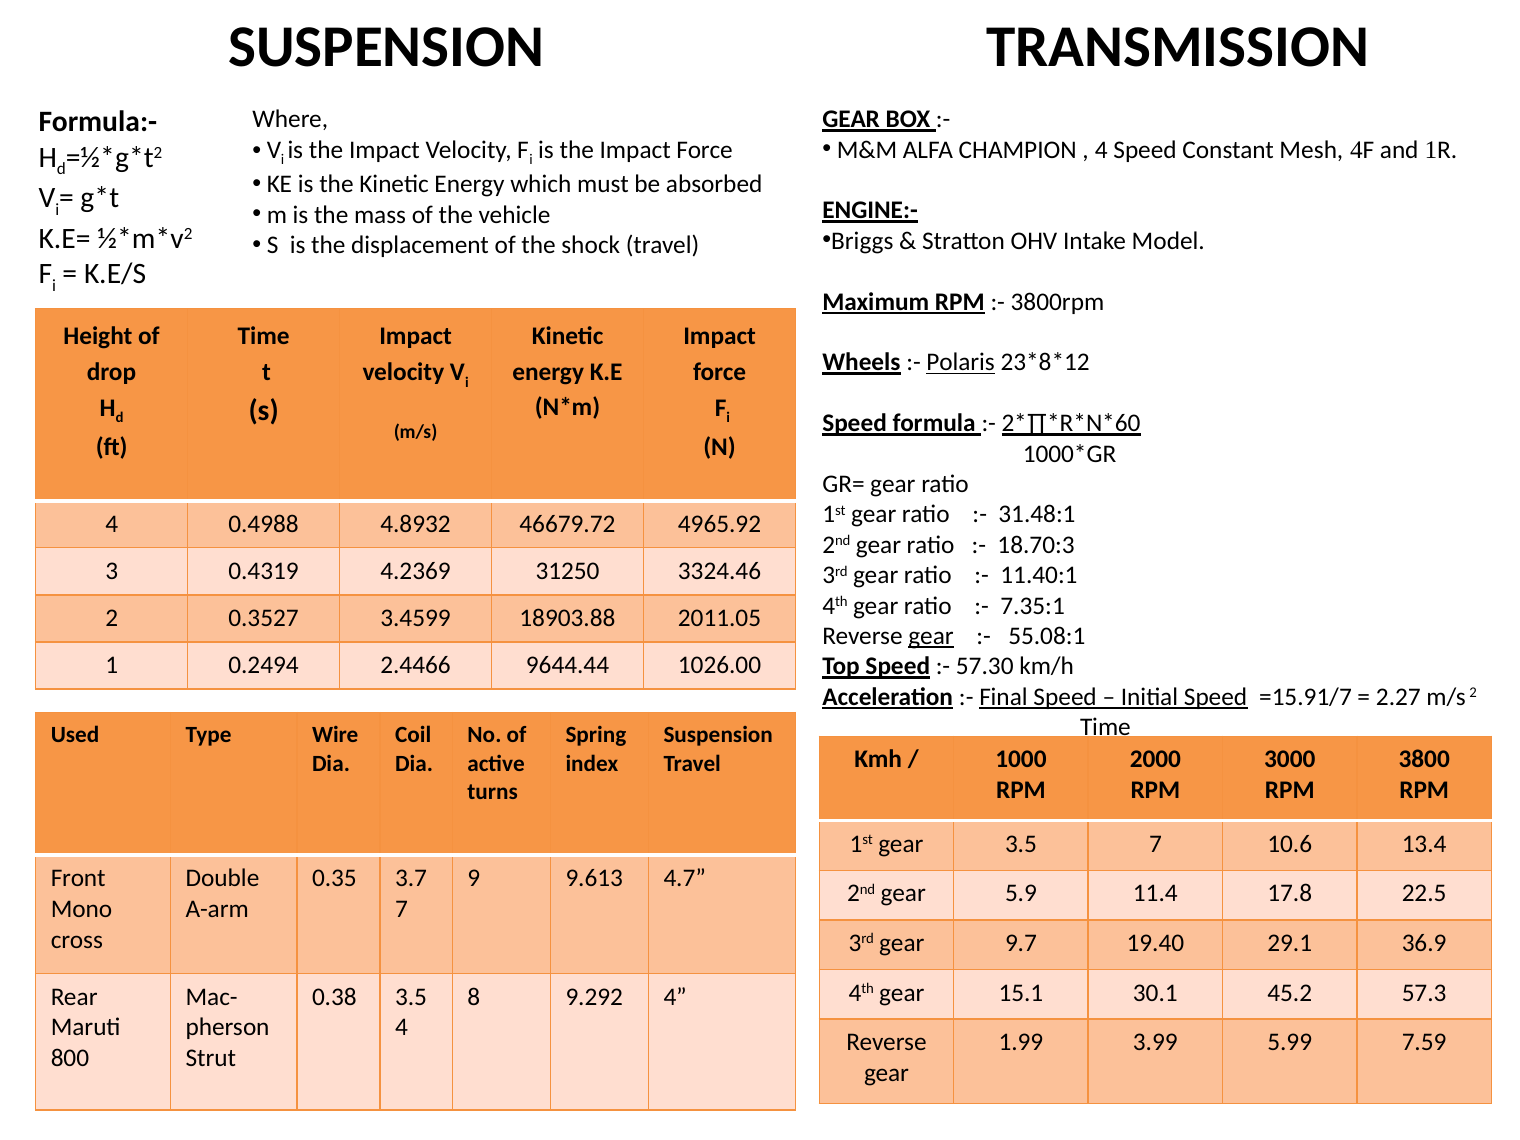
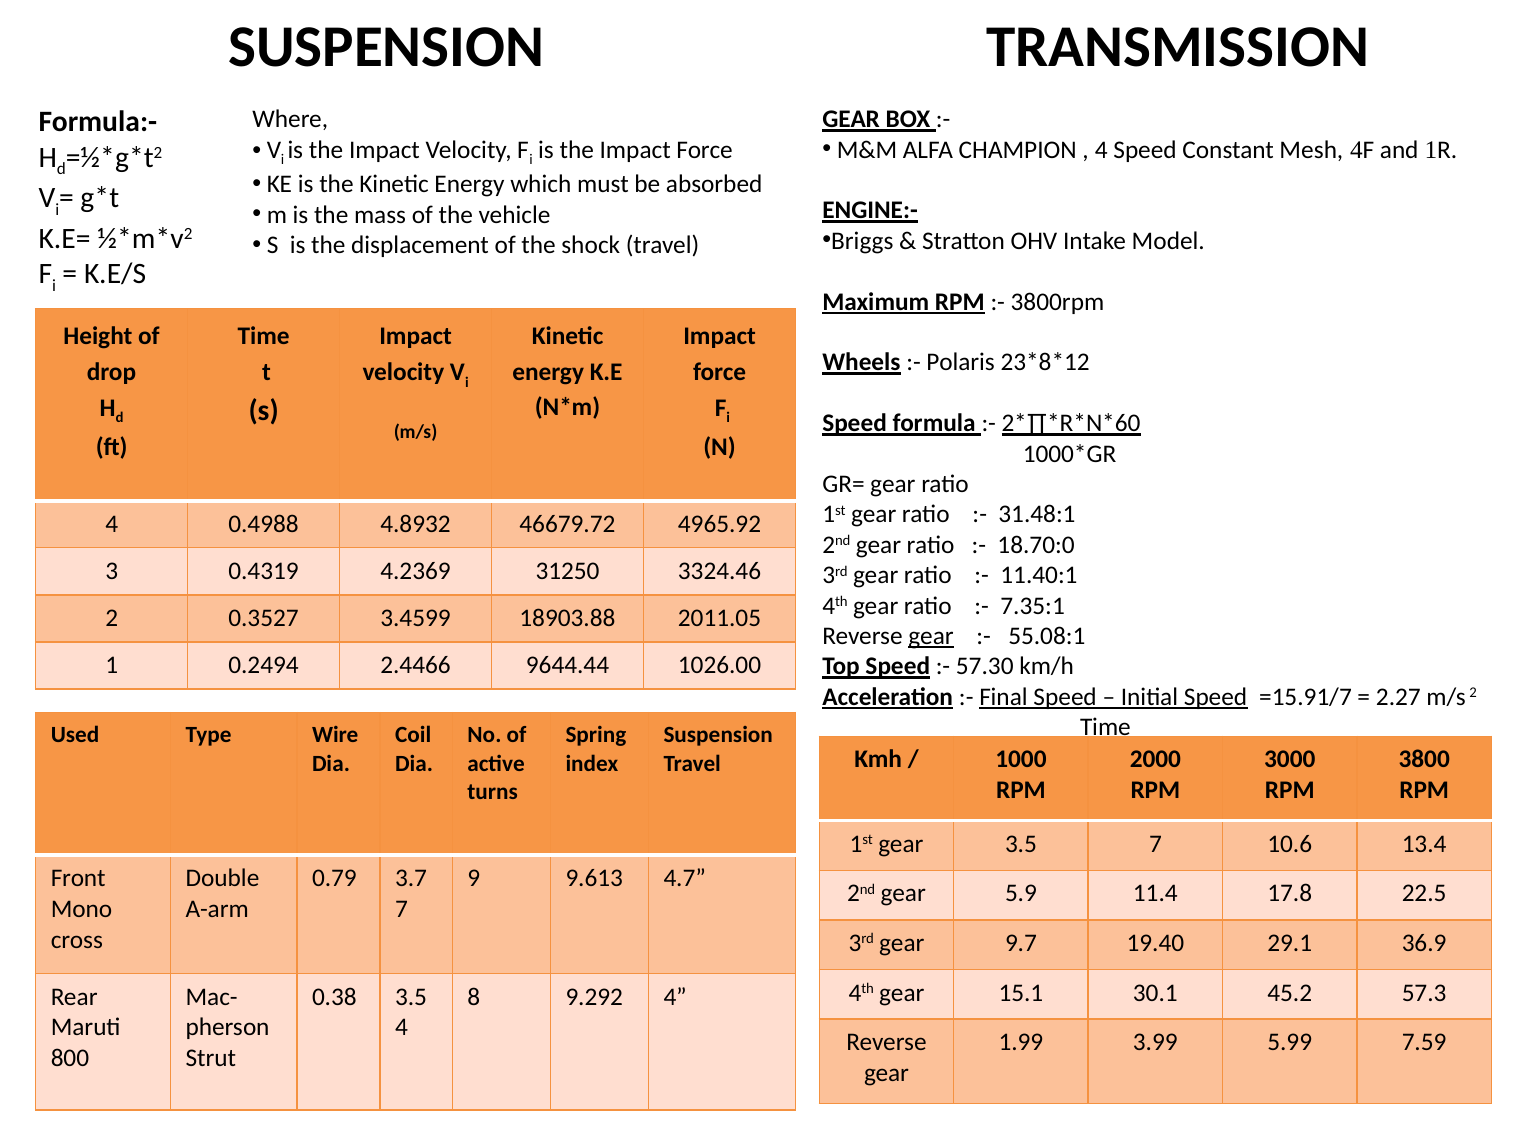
Polaris underline: present -> none (961, 363)
18.70:3: 18.70:3 -> 18.70:0 (1036, 545)
0.35: 0.35 -> 0.79 (334, 878)
